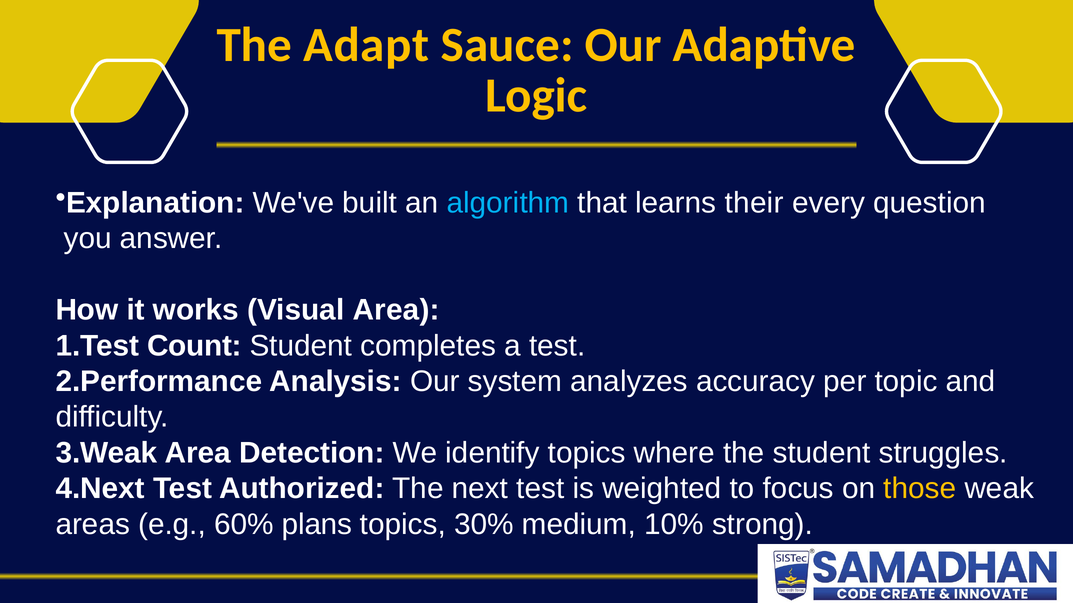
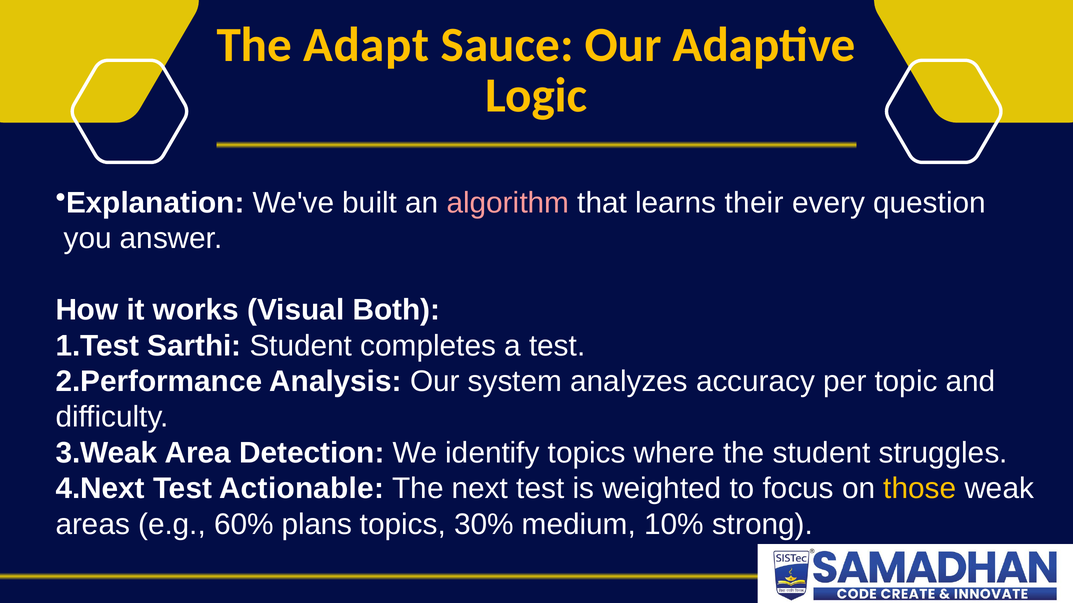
algorithm colour: light blue -> pink (508, 203)
Visual Area: Area -> Both (396, 310)
Count: Count -> Sarthi (194, 346)
Authorized: Authorized -> Actionable (302, 489)
